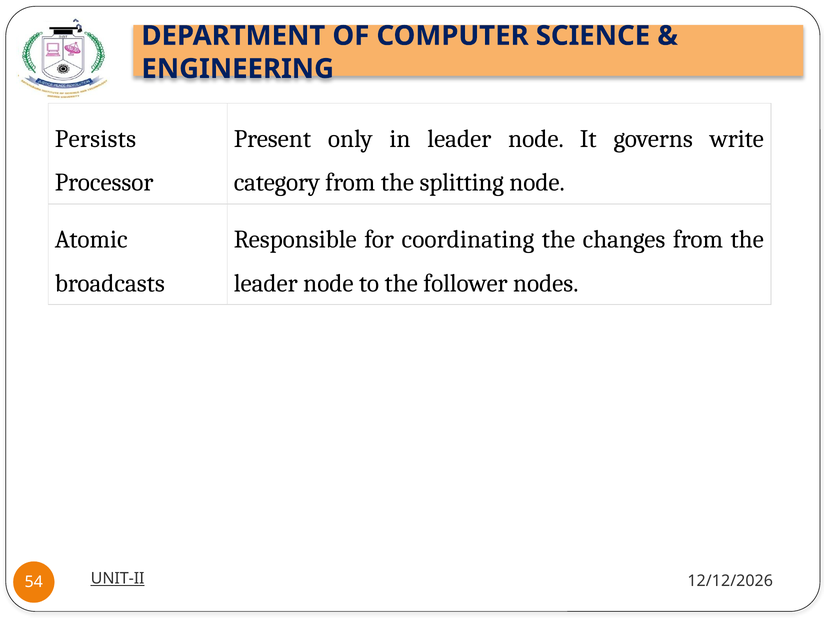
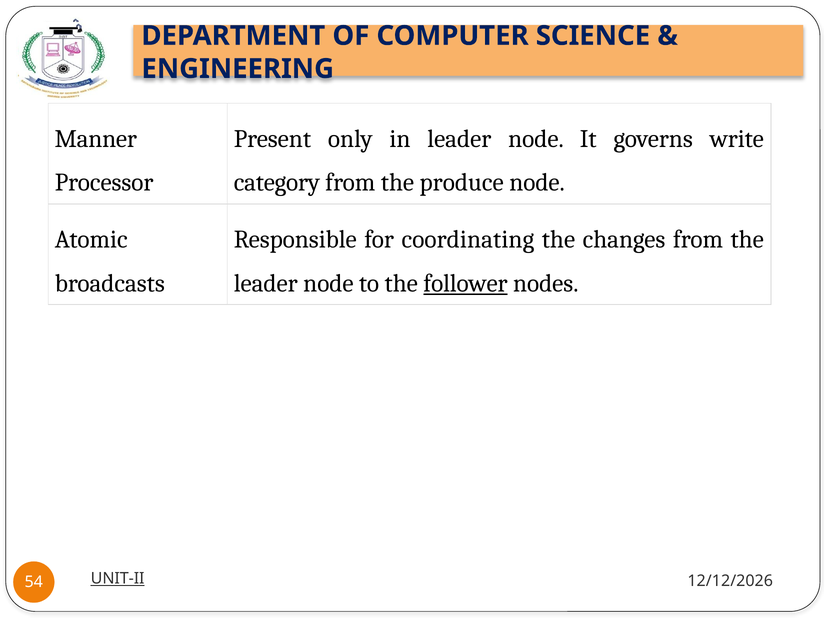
Persists: Persists -> Manner (96, 139)
splitting: splitting -> produce (462, 182)
follower underline: none -> present (465, 283)
